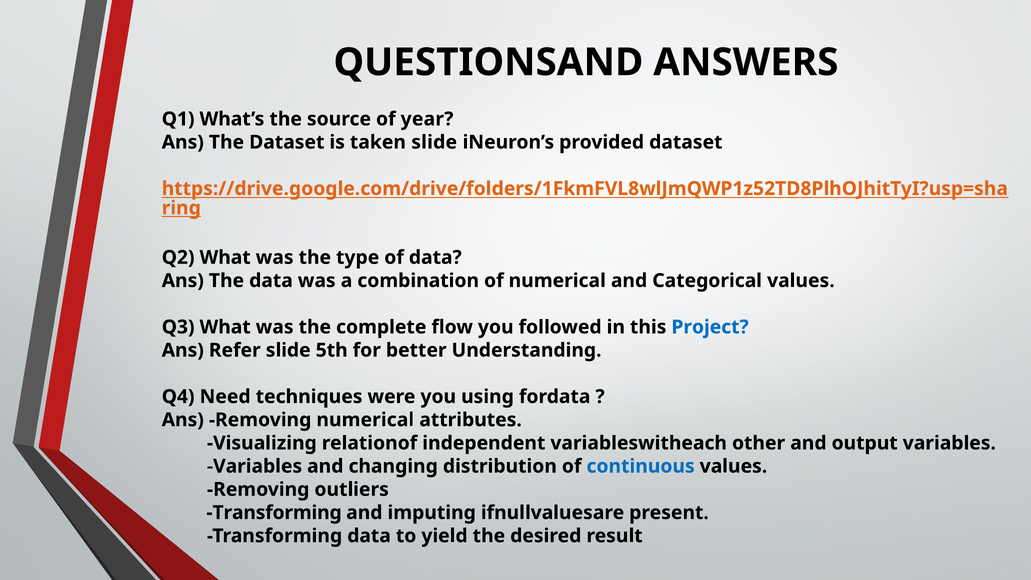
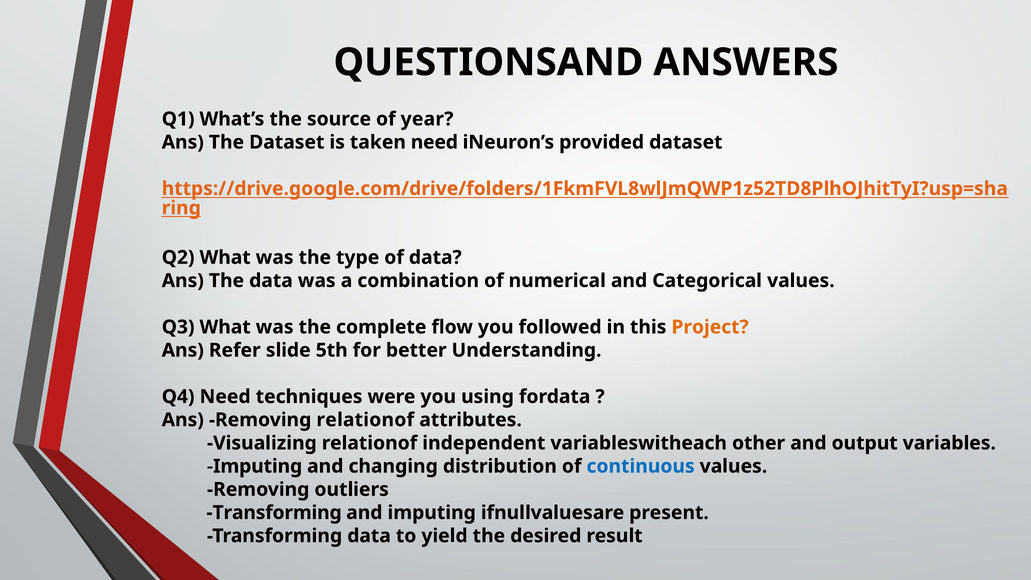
taken slide: slide -> need (434, 142)
Project colour: blue -> orange (710, 327)
Removing numerical: numerical -> relationof (365, 420)
Variables: Variables -> Imputing (255, 466)
